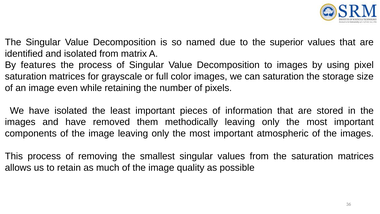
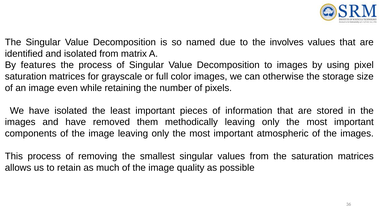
superior: superior -> involves (287, 42)
can saturation: saturation -> otherwise (283, 76)
